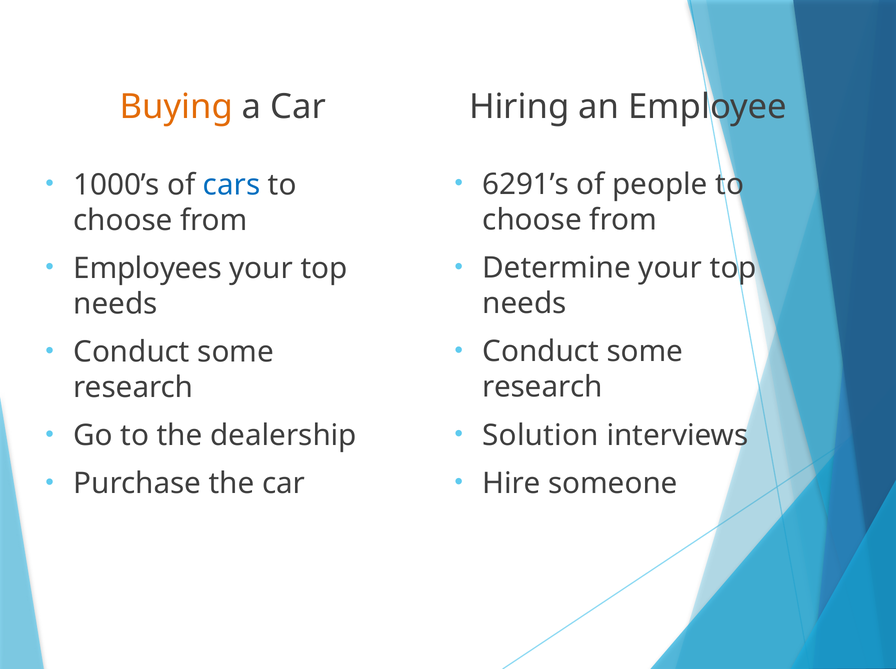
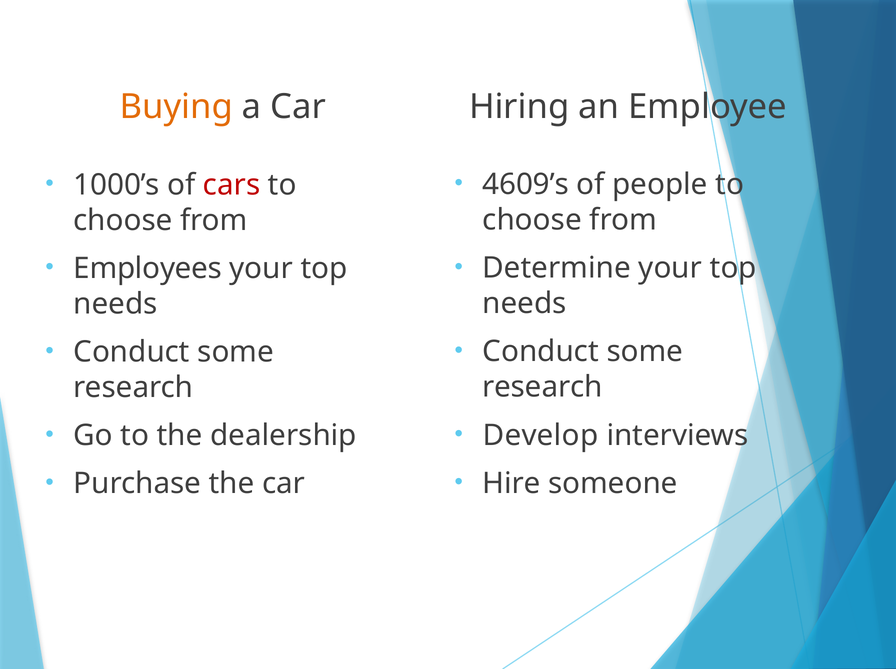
6291’s: 6291’s -> 4609’s (526, 184)
cars colour: blue -> red (232, 185)
Solution: Solution -> Develop (540, 435)
